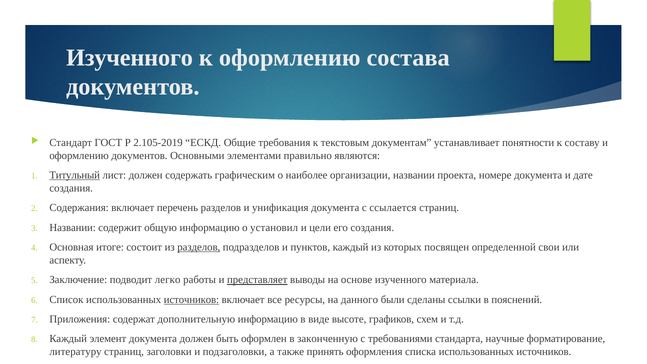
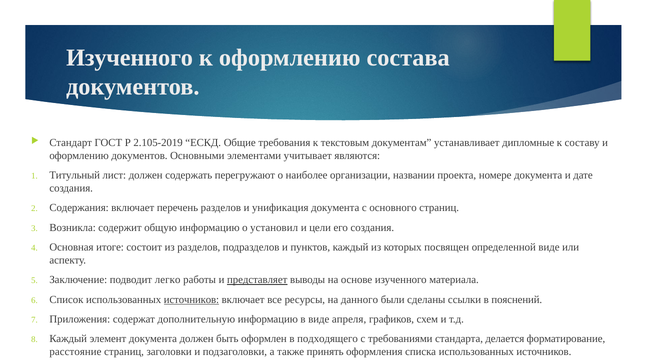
понятности: понятности -> дипломные (528, 143)
правильно: правильно -> учитывает (308, 156)
Титульный underline: present -> none (75, 175)
графическим: графическим -> перегружают (245, 175)
ссылается: ссылается -> основного (393, 208)
Названии: Названии -> Возникла (73, 227)
разделов underline: present -> none (199, 247)
определенной свои: свои -> виде (549, 247)
высоте: высоте -> апреля (349, 319)
законченную: законченную -> подходящего (328, 339)
научные: научные -> делается (505, 339)
литературу: литературу -> расстояние (75, 352)
